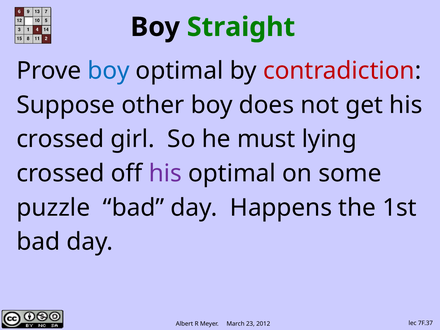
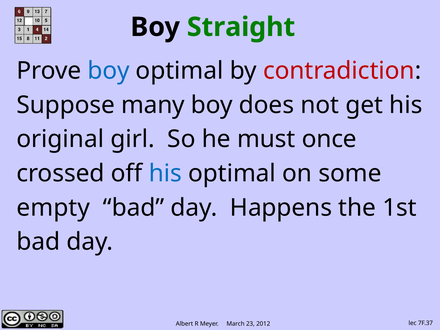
other: other -> many (153, 105)
crossed: crossed -> original (60, 139)
lying: lying -> once (329, 139)
his colour: purple -> blue (165, 173)
puzzle: puzzle -> empty (53, 208)
